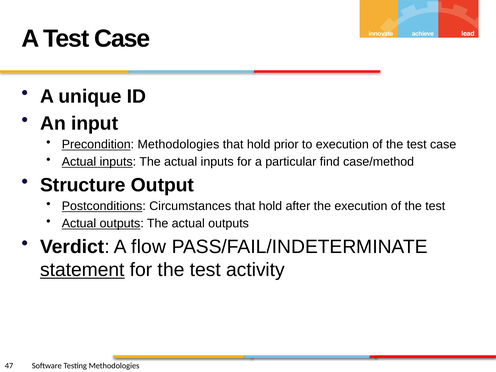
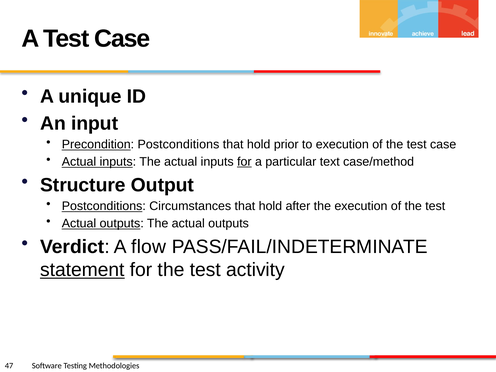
Precondition Methodologies: Methodologies -> Postconditions (178, 144)
for underline: none -> present (244, 162)
find: find -> text (330, 162)
